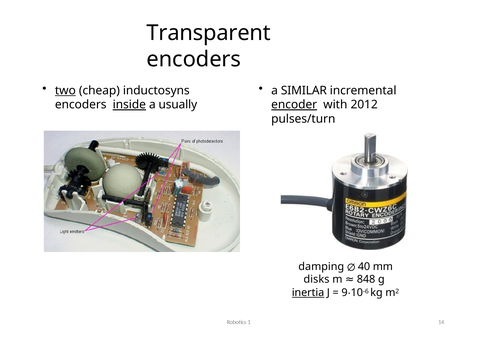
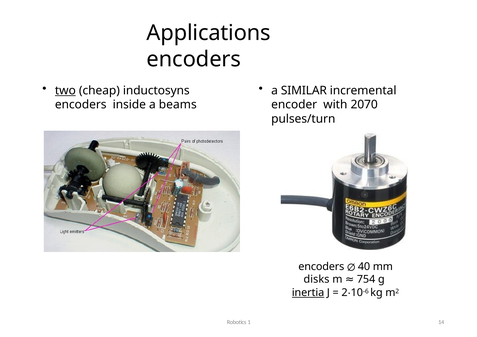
Transparent: Transparent -> Applications (209, 33)
inside underline: present -> none (129, 105)
usually: usually -> beams (178, 105)
encoder underline: present -> none (294, 105)
2012: 2012 -> 2070 (364, 105)
damping: damping -> encoders (321, 267)
848: 848 -> 754 (366, 279)
9: 9 -> 2 (345, 293)
